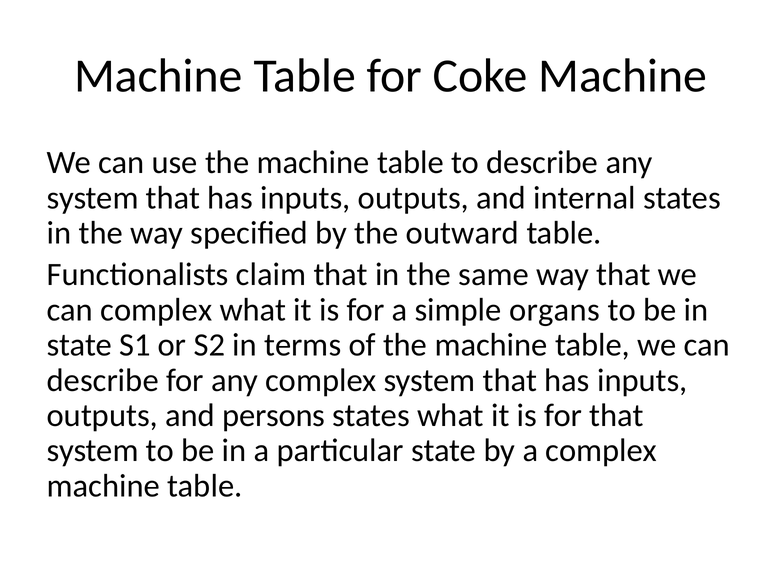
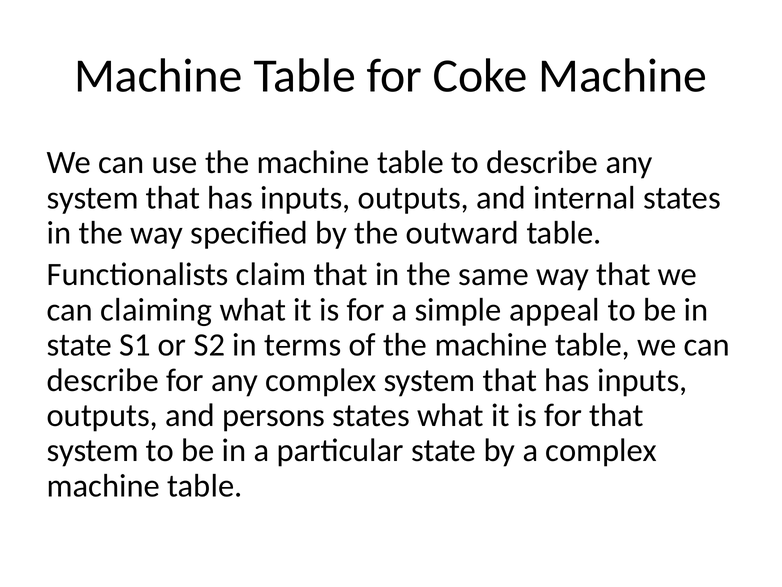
can complex: complex -> claiming (156, 310)
organs: organs -> appeal (555, 310)
